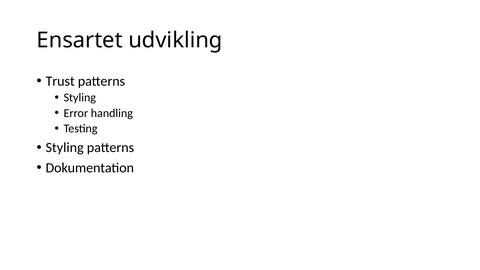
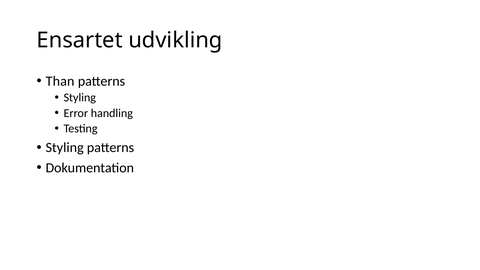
Trust: Trust -> Than (60, 81)
